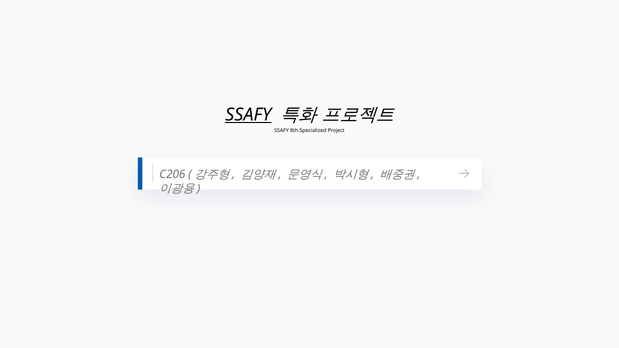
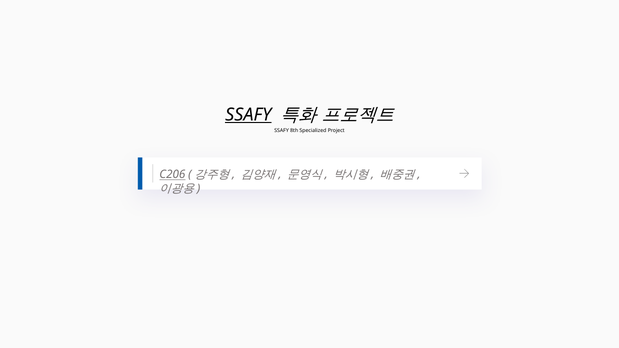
C206 underline: none -> present (172, 175)
